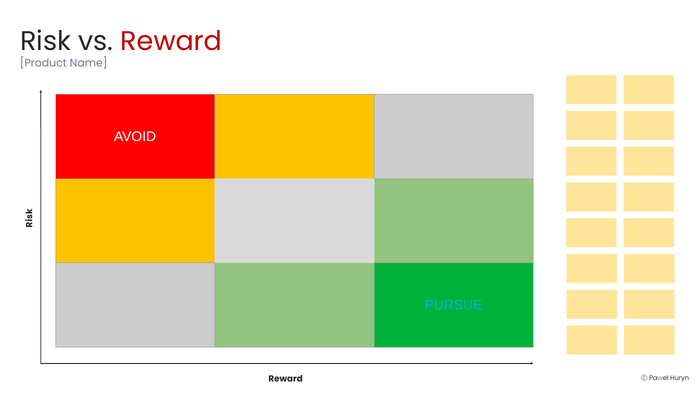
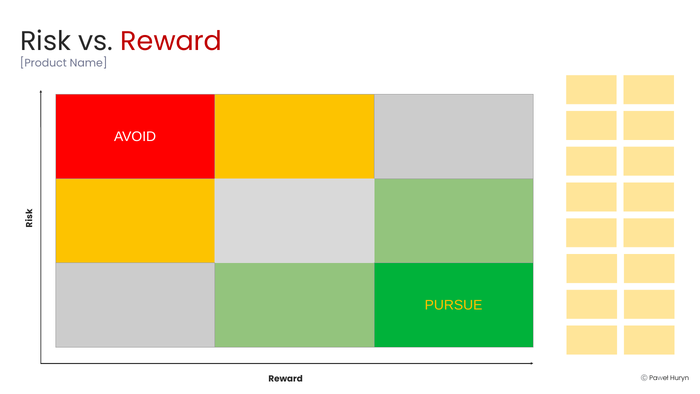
PURSUE colour: light blue -> yellow (454, 305)
